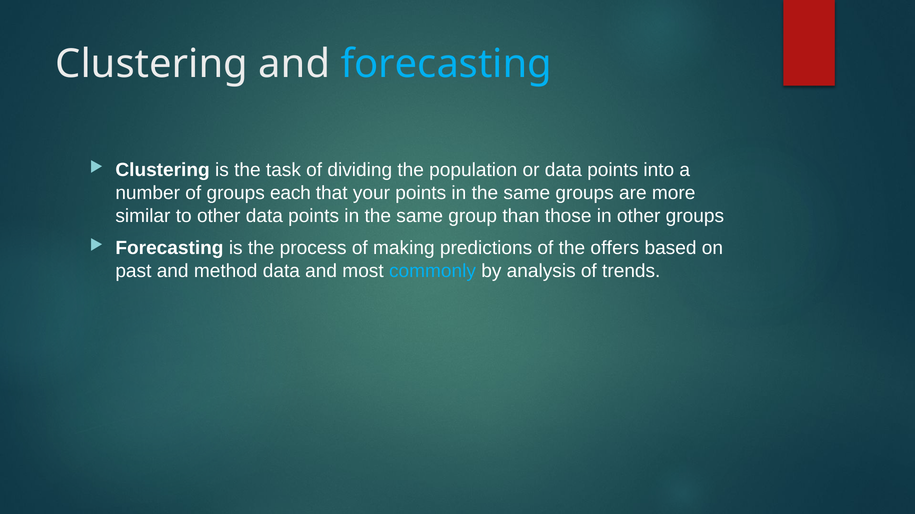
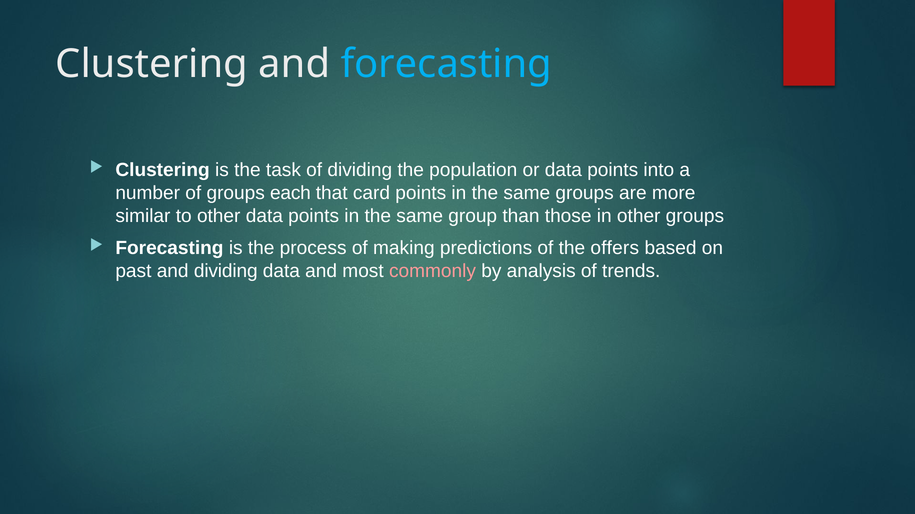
your: your -> card (371, 193)
and method: method -> dividing (226, 271)
commonly colour: light blue -> pink (432, 271)
